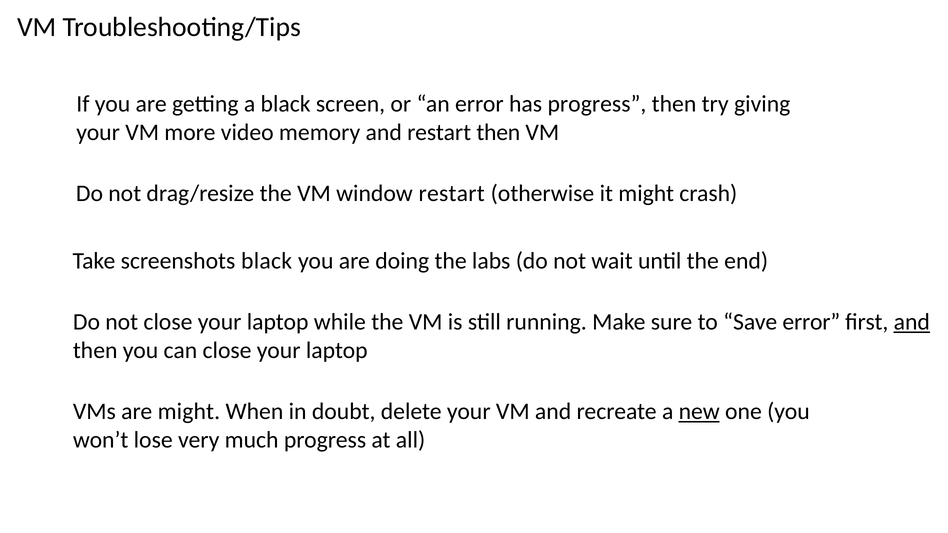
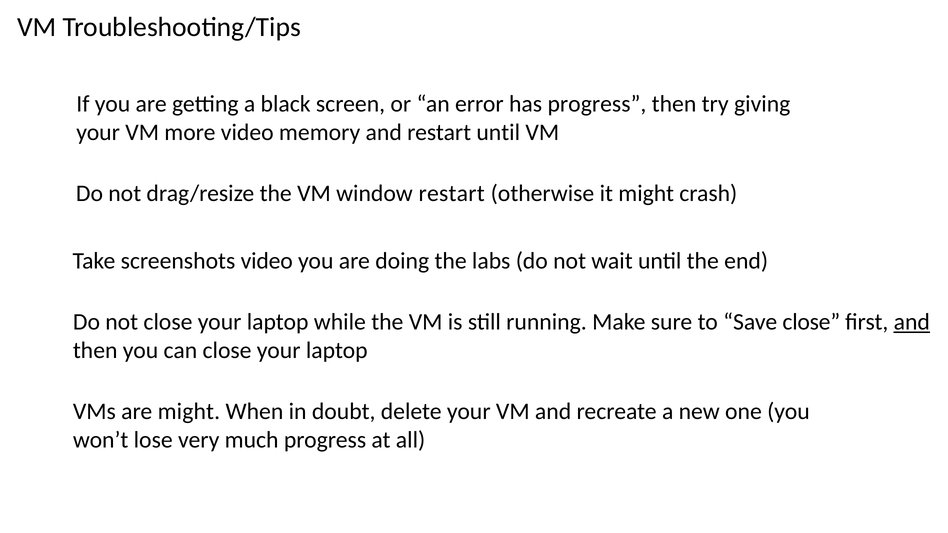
restart then: then -> until (498, 132)
screenshots black: black -> video (267, 261)
Save error: error -> close (811, 322)
new underline: present -> none (699, 412)
